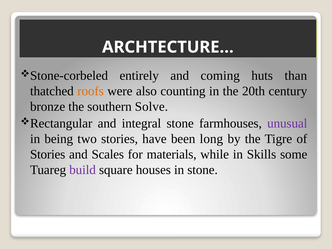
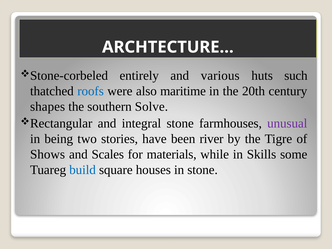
coming: coming -> various (220, 76)
than: than -> such (296, 76)
roofs colour: orange -> blue (91, 91)
counting: counting -> maritime (183, 91)
bronze: bronze -> shapes (48, 107)
long: long -> river (212, 139)
Stories: Stories -> Shows (48, 154)
build colour: purple -> blue (83, 170)
